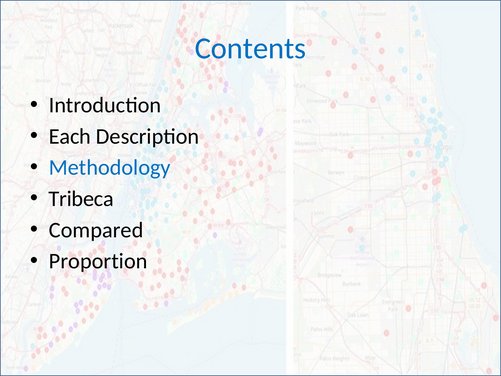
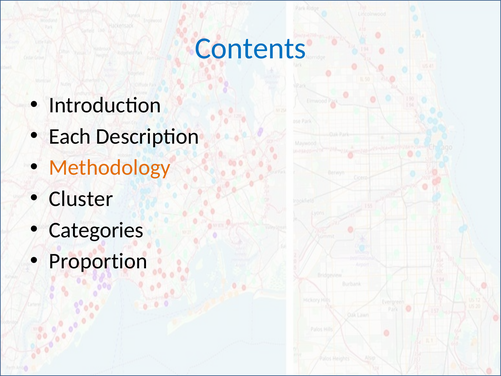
Methodology colour: blue -> orange (110, 167)
Tribeca: Tribeca -> Cluster (81, 199)
Compared: Compared -> Categories (96, 230)
